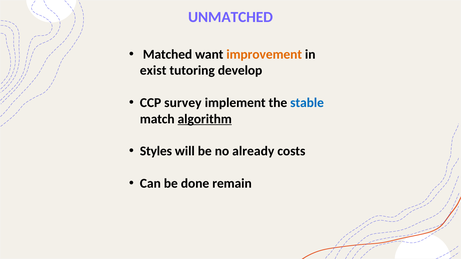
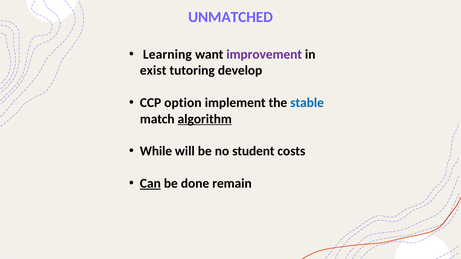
Matched: Matched -> Learning (167, 54)
improvement colour: orange -> purple (264, 54)
survey: survey -> option (183, 103)
Styles: Styles -> While (156, 151)
already: already -> student (253, 151)
Can underline: none -> present (150, 184)
